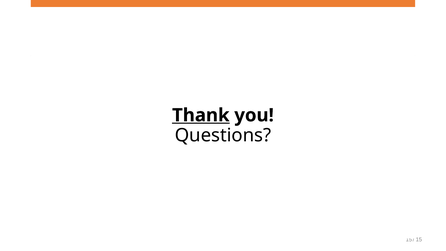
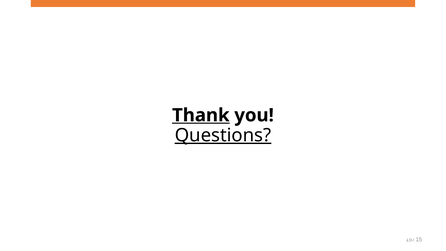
Questions underline: none -> present (223, 135)
